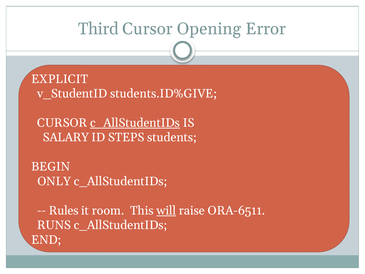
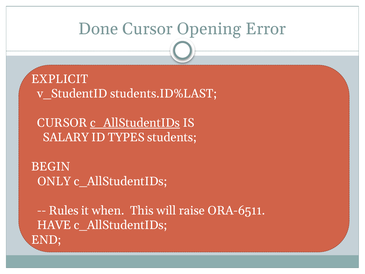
Third: Third -> Done (98, 29)
students.ID%GIVE: students.ID%GIVE -> students.ID%LAST (164, 94)
STEPS: STEPS -> TYPES (126, 137)
room: room -> when (108, 210)
will underline: present -> none (166, 210)
RUNS: RUNS -> HAVE (54, 225)
